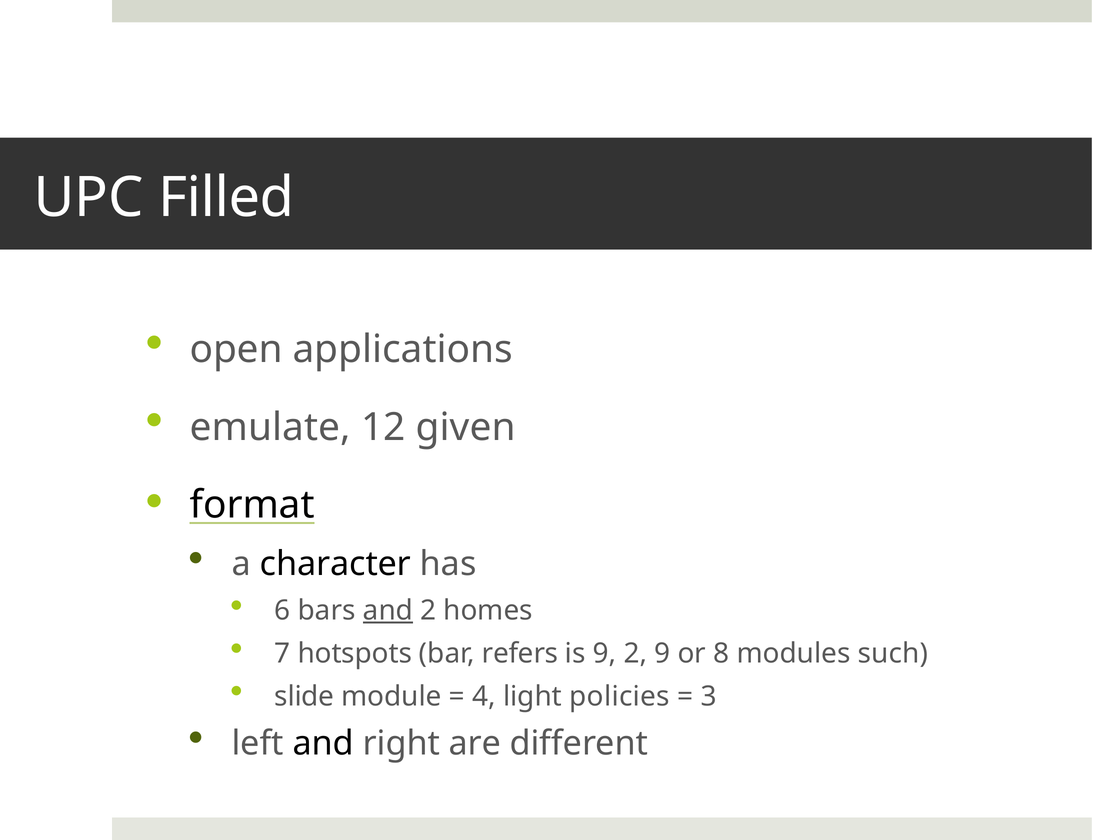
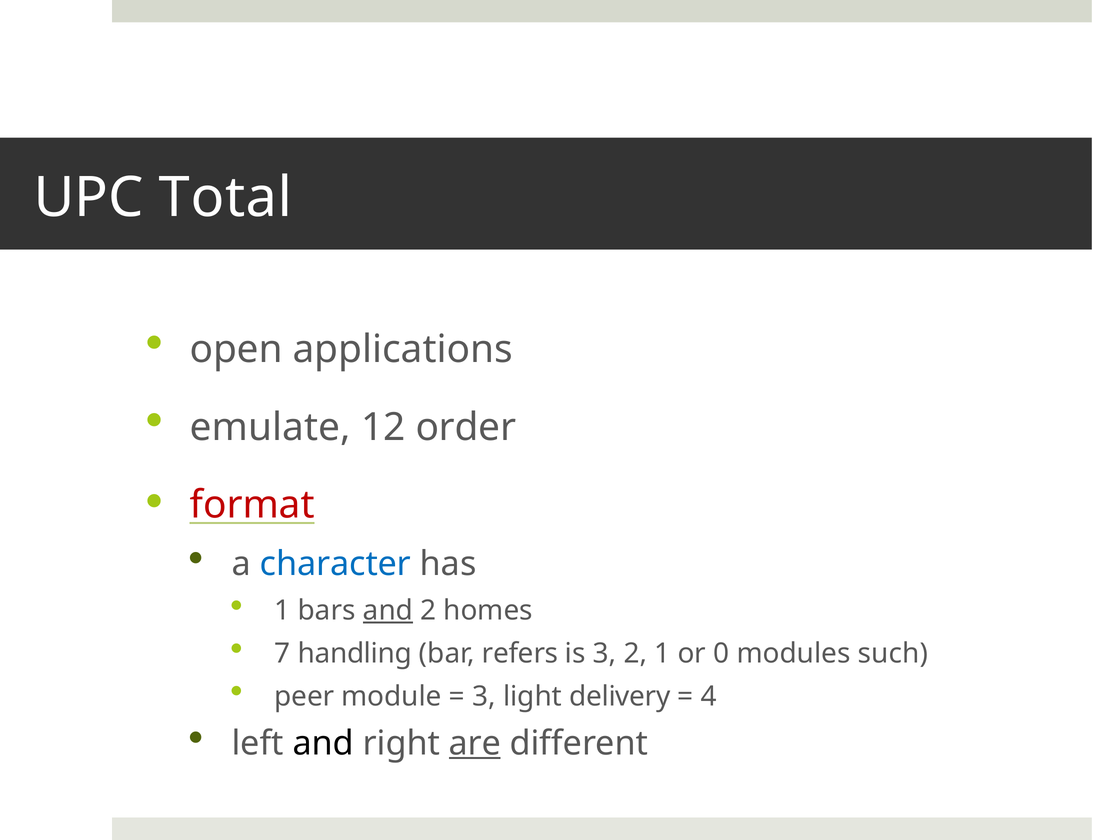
Filled: Filled -> Total (226, 198)
given: given -> order (466, 427)
format colour: black -> red (252, 505)
character colour: black -> blue (335, 564)
6: 6 -> 1 (282, 610)
hotspots: hotspots -> handling (355, 653)
is 9: 9 -> 3 (605, 653)
2 9: 9 -> 1 (662, 653)
8: 8 -> 0 (721, 653)
slide: slide -> peer (304, 696)
4: 4 -> 3 (484, 696)
policies: policies -> delivery (620, 696)
3: 3 -> 4 (709, 696)
are underline: none -> present (475, 743)
